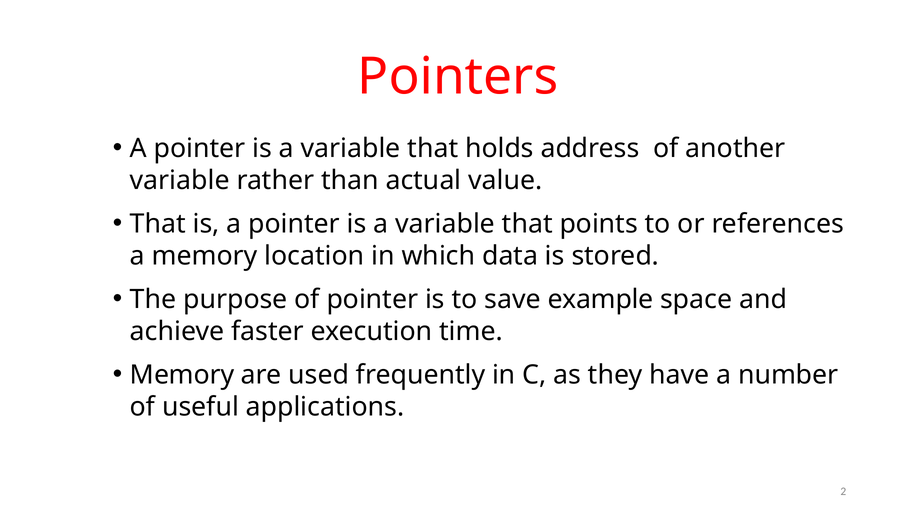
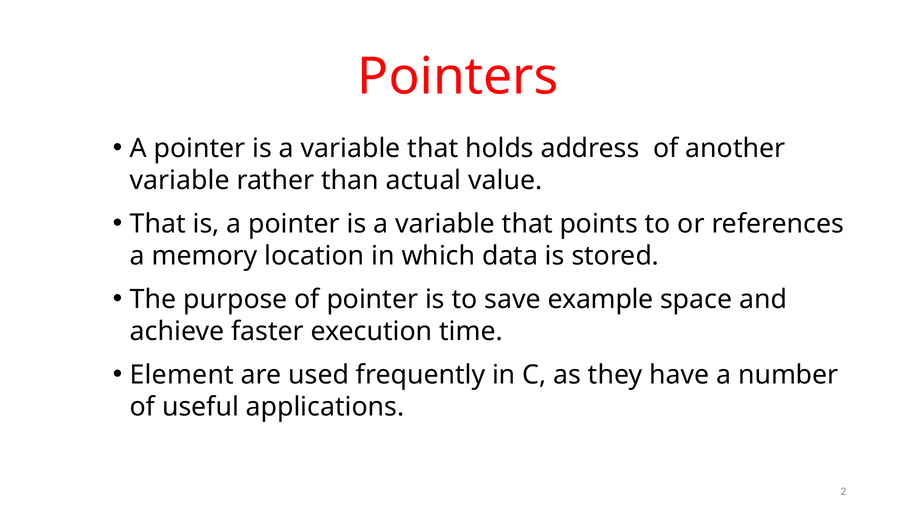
Memory: Memory -> Element (182, 375)
